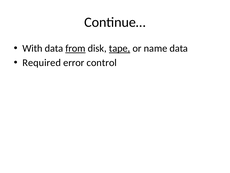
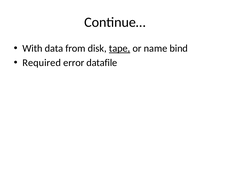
from underline: present -> none (75, 48)
name data: data -> bind (179, 48)
control: control -> datafile (102, 63)
